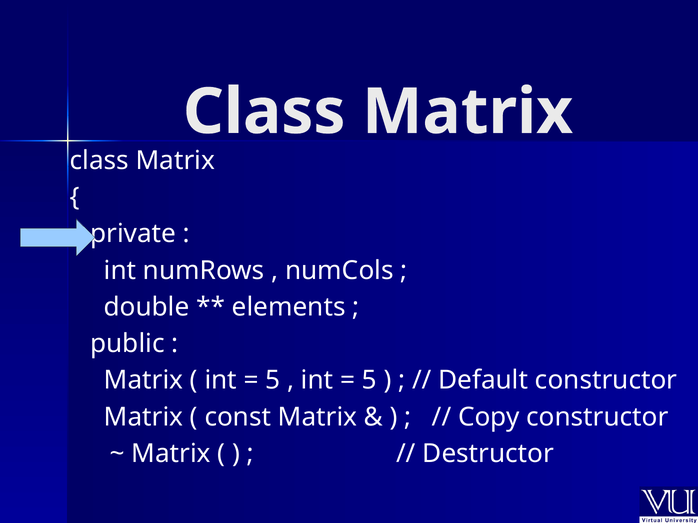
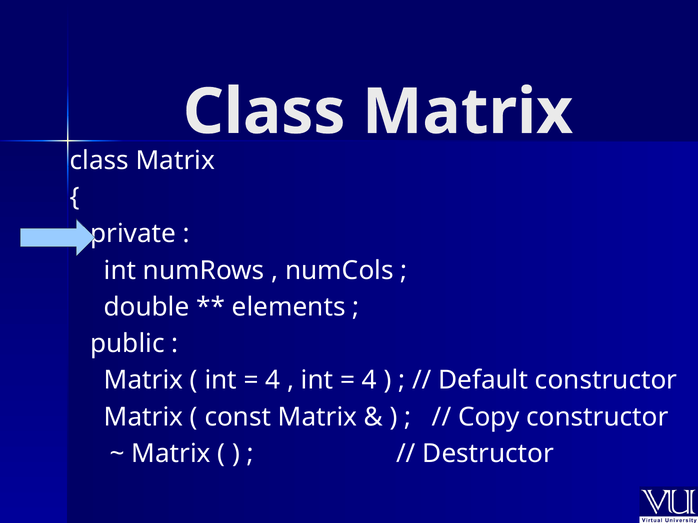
5: 5 -> 4 (273, 381)
5: 5 -> 4 (369, 381)
